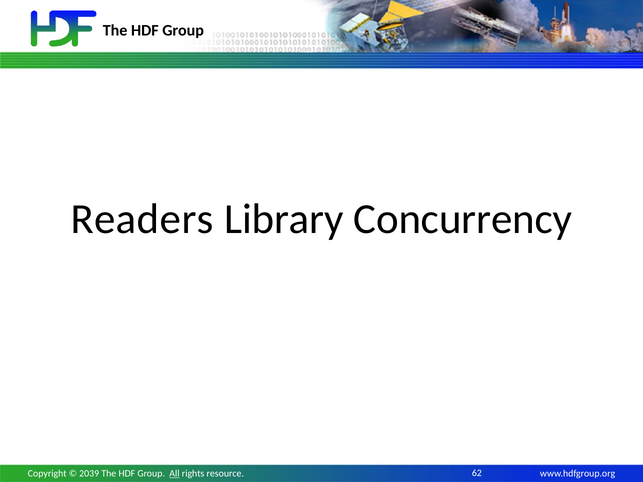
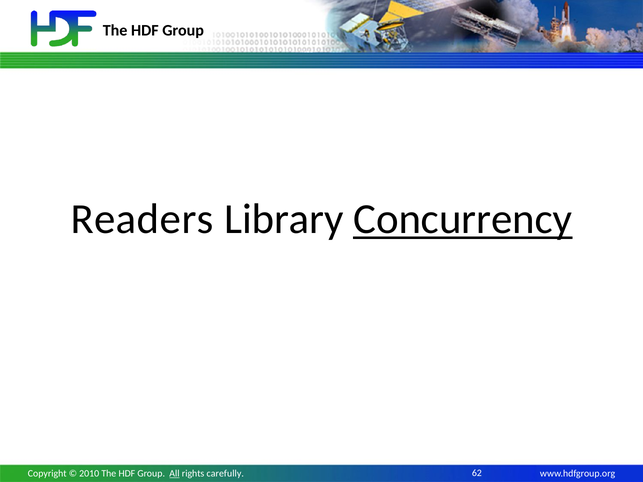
Concurrency underline: none -> present (463, 219)
2039: 2039 -> 2010 (89, 474)
resource: resource -> carefully (225, 474)
